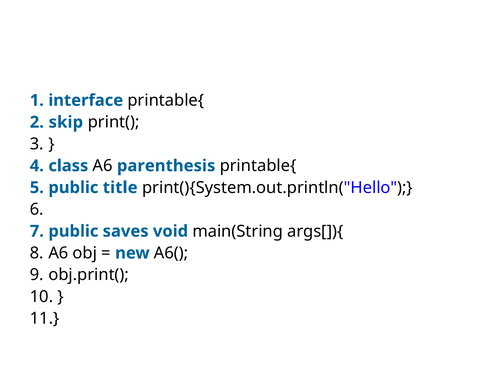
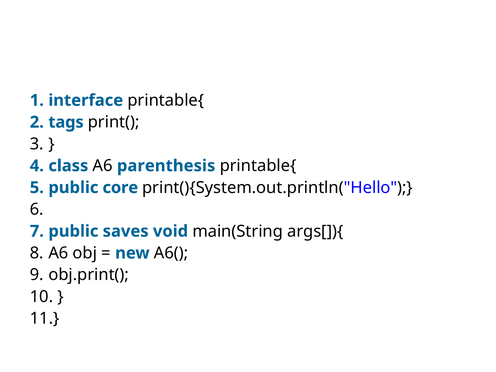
skip: skip -> tags (66, 122)
title: title -> core (120, 188)
